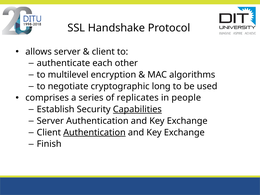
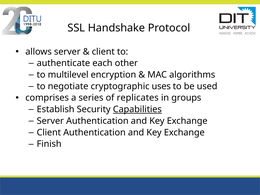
long: long -> uses (161, 86)
people: people -> groups (186, 98)
Authentication underline: present -> none (94, 132)
